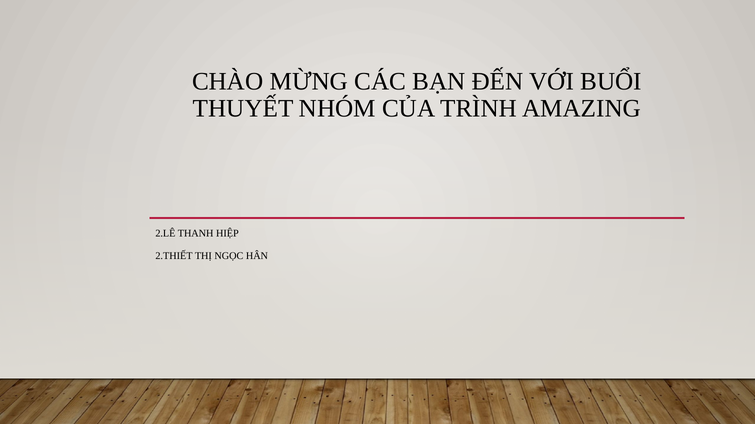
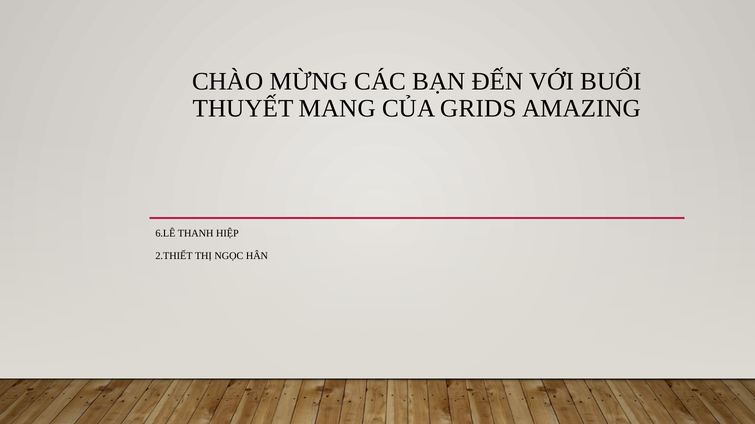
NHÓM: NHÓM -> MANG (337, 109)
TRÌNH: TRÌNH -> GRIDS (479, 109)
2.LÊ: 2.LÊ -> 6.LÊ (165, 234)
